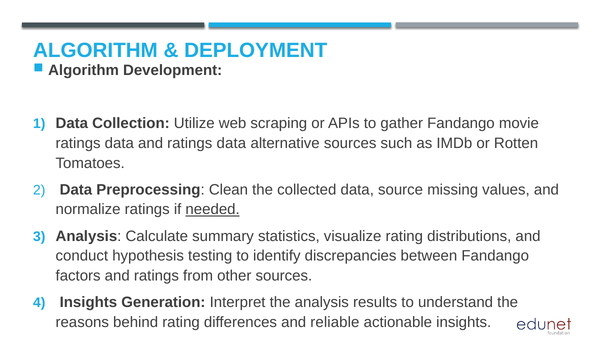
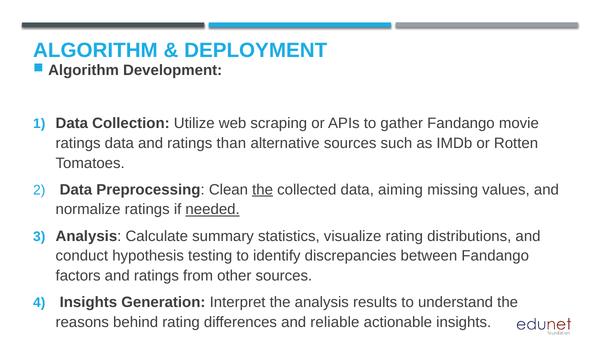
and ratings data: data -> than (231, 143)
the underline: none -> present (263, 189)
source: source -> aiming (401, 189)
